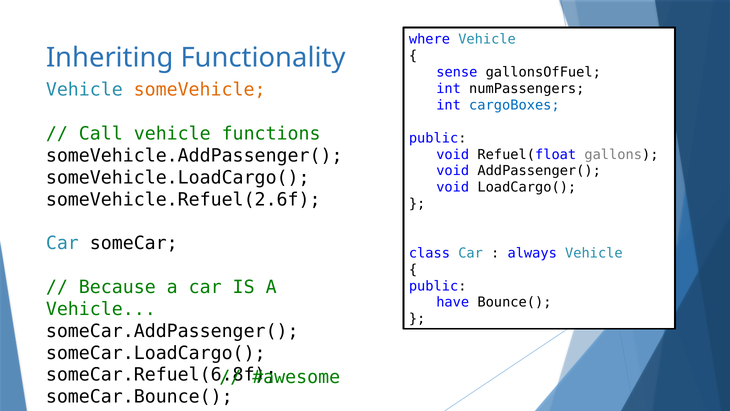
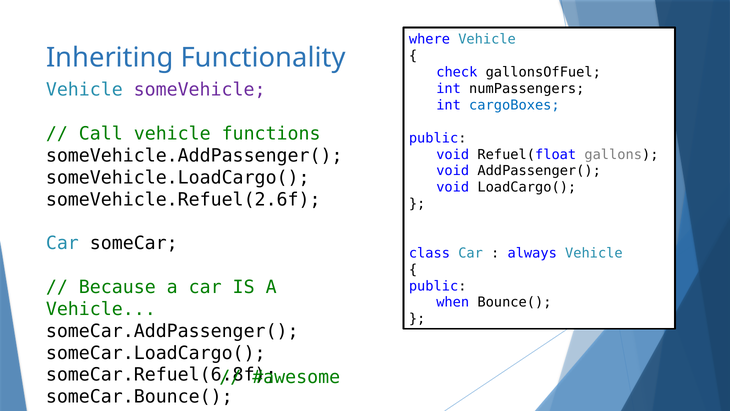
sense: sense -> check (457, 72)
someVehicle colour: orange -> purple (200, 90)
have: have -> when (453, 302)
